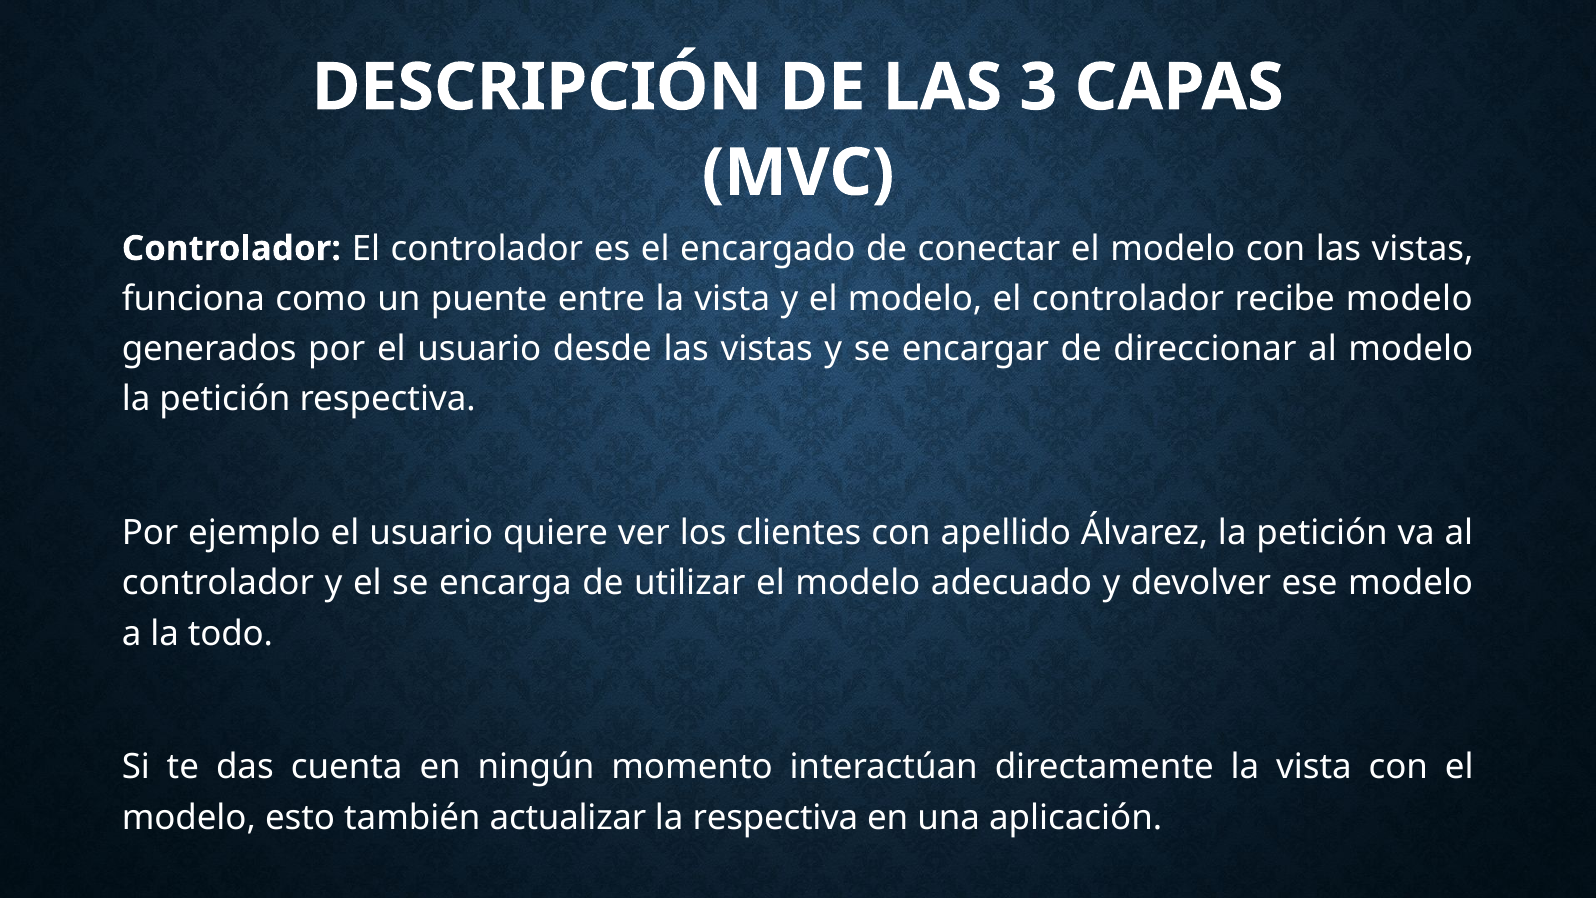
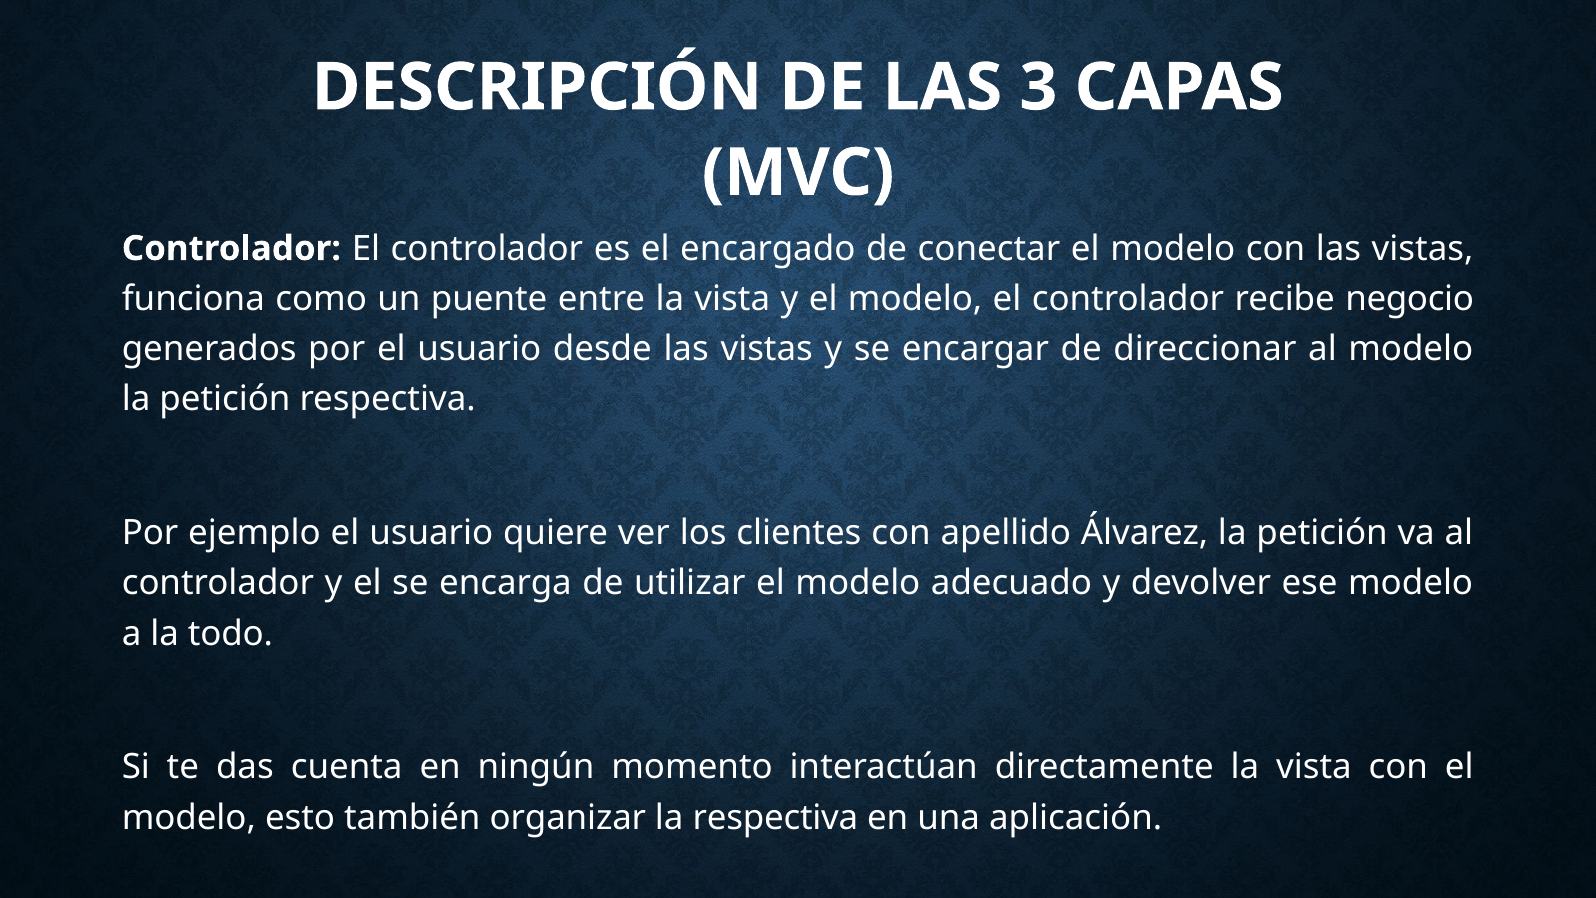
recibe modelo: modelo -> negocio (1410, 299)
actualizar: actualizar -> organizar (568, 817)
